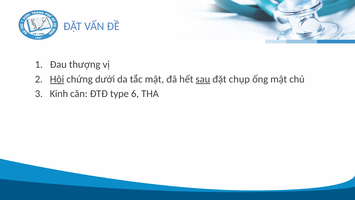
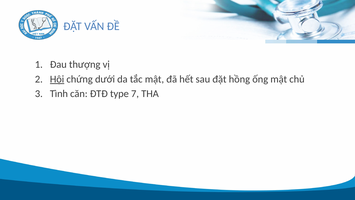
sau underline: present -> none (203, 79)
chụp: chụp -> hồng (239, 79)
Kinh: Kinh -> Tình (59, 94)
6: 6 -> 7 (135, 94)
